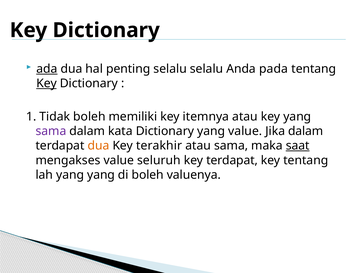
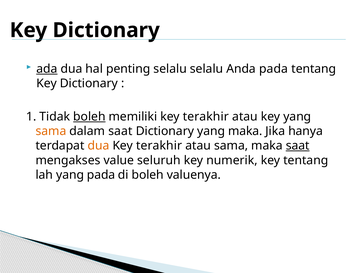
Key underline: present -> none (47, 83)
boleh underline: none -> present (89, 117)
memiliki key itemnya: itemnya -> terakhir (206, 117)
sama colour: purple -> orange (51, 131)
dalam kata: kata -> saat (120, 131)
yang value: value -> maka (245, 131)
Jika dalam: dalam -> hanya (306, 131)
key terdapat: terdapat -> numerik (232, 160)
yang yang: yang -> pada (101, 175)
